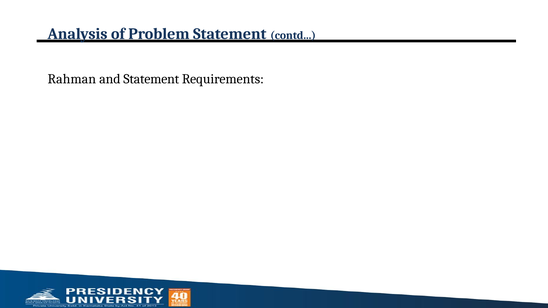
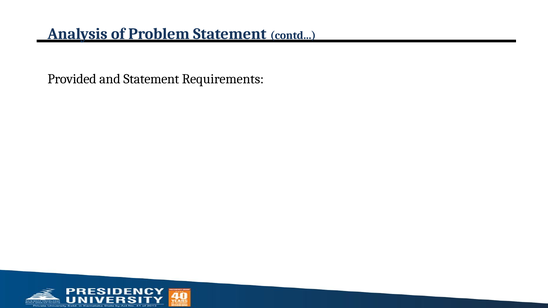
Rahman: Rahman -> Provided (72, 79)
